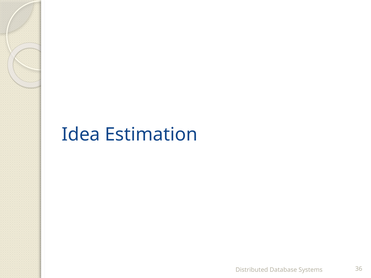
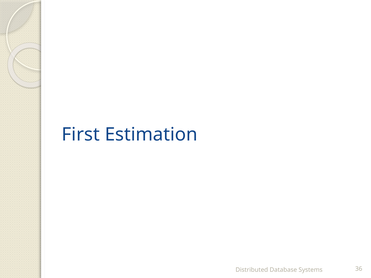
Idea: Idea -> First (81, 135)
